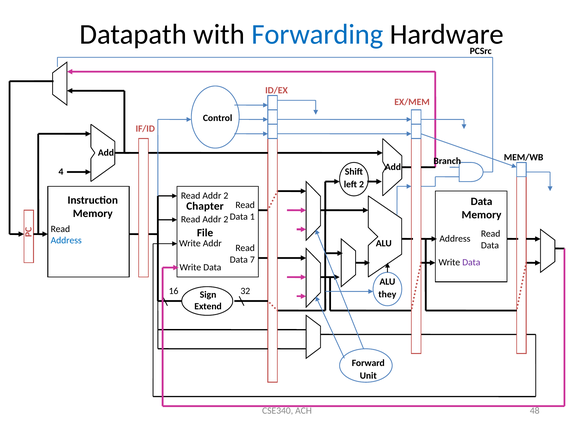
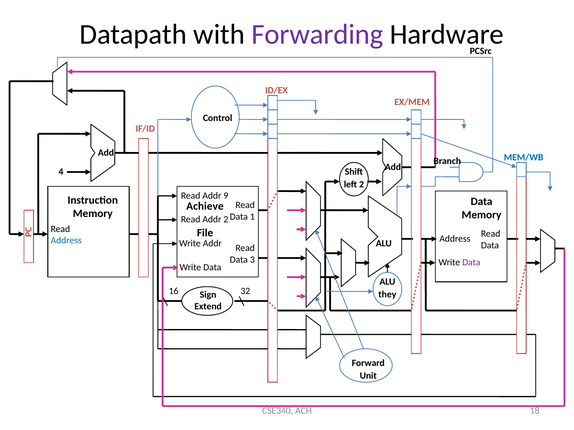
Forwarding colour: blue -> purple (317, 34)
MEM/WB colour: black -> blue (524, 157)
2: 2 -> 9 (226, 196)
Chapter: Chapter -> Achieve (205, 206)
7: 7 -> 3 (252, 260)
48: 48 -> 18 (535, 411)
